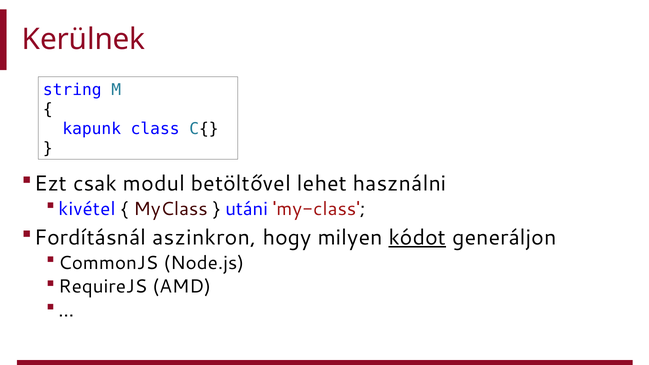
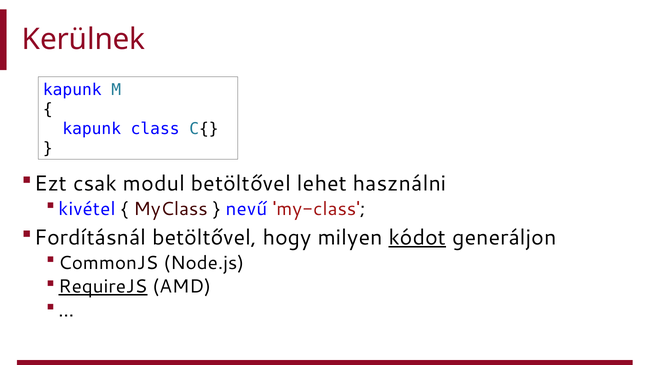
string: string -> kapunk (72, 90)
utáni: utáni -> nevű (246, 209)
Fordításnál aszinkron: aszinkron -> betöltővel (205, 238)
RequireJS underline: none -> present (103, 287)
